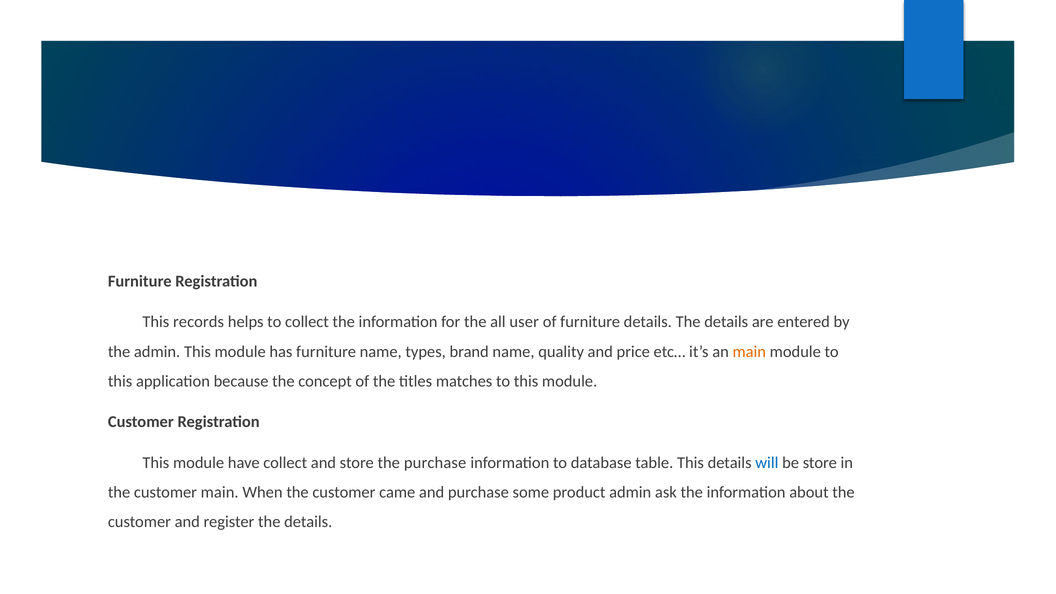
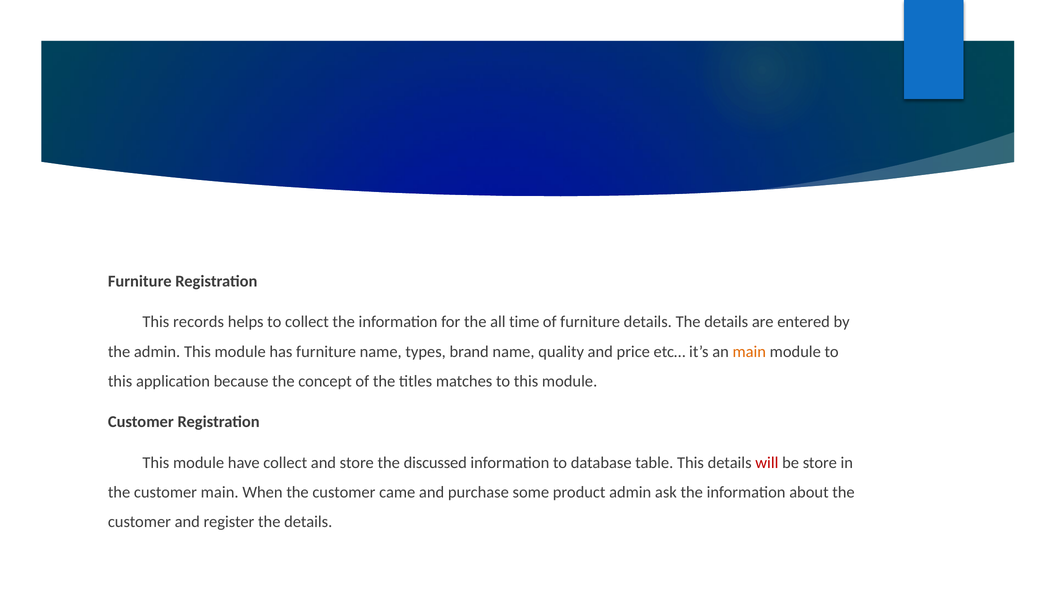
user: user -> time (524, 322)
the purchase: purchase -> discussed (435, 463)
will colour: blue -> red (767, 463)
